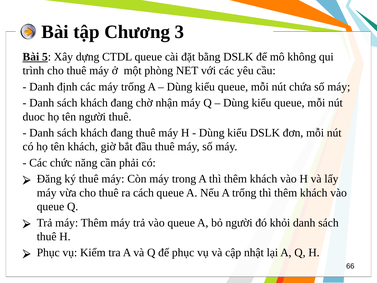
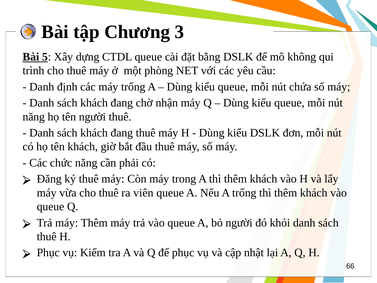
duoc: duoc -> năng (34, 117)
cách: cách -> viên (143, 193)
